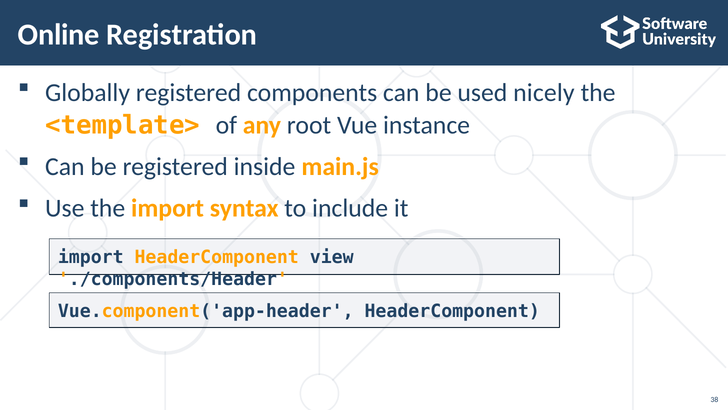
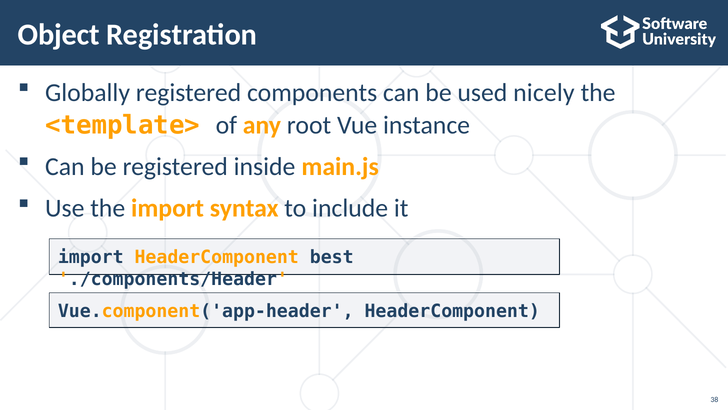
Online: Online -> Object (59, 34)
view: view -> best (332, 257)
